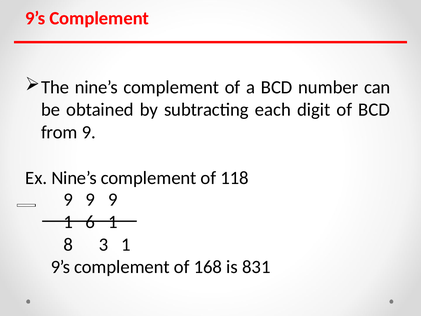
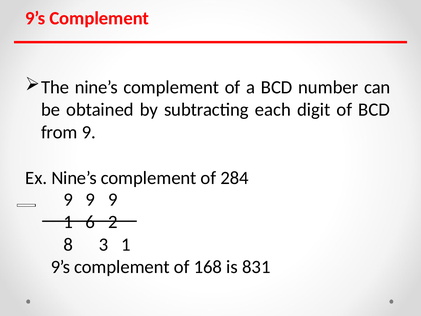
118: 118 -> 284 (235, 178)
6 1: 1 -> 2 (113, 222)
